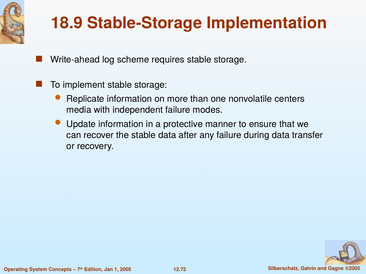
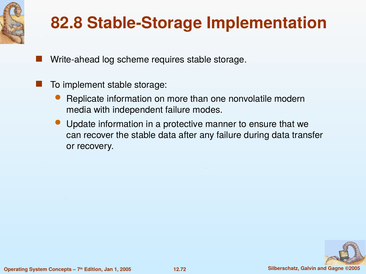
18.9: 18.9 -> 82.8 (67, 23)
centers: centers -> modern (290, 99)
